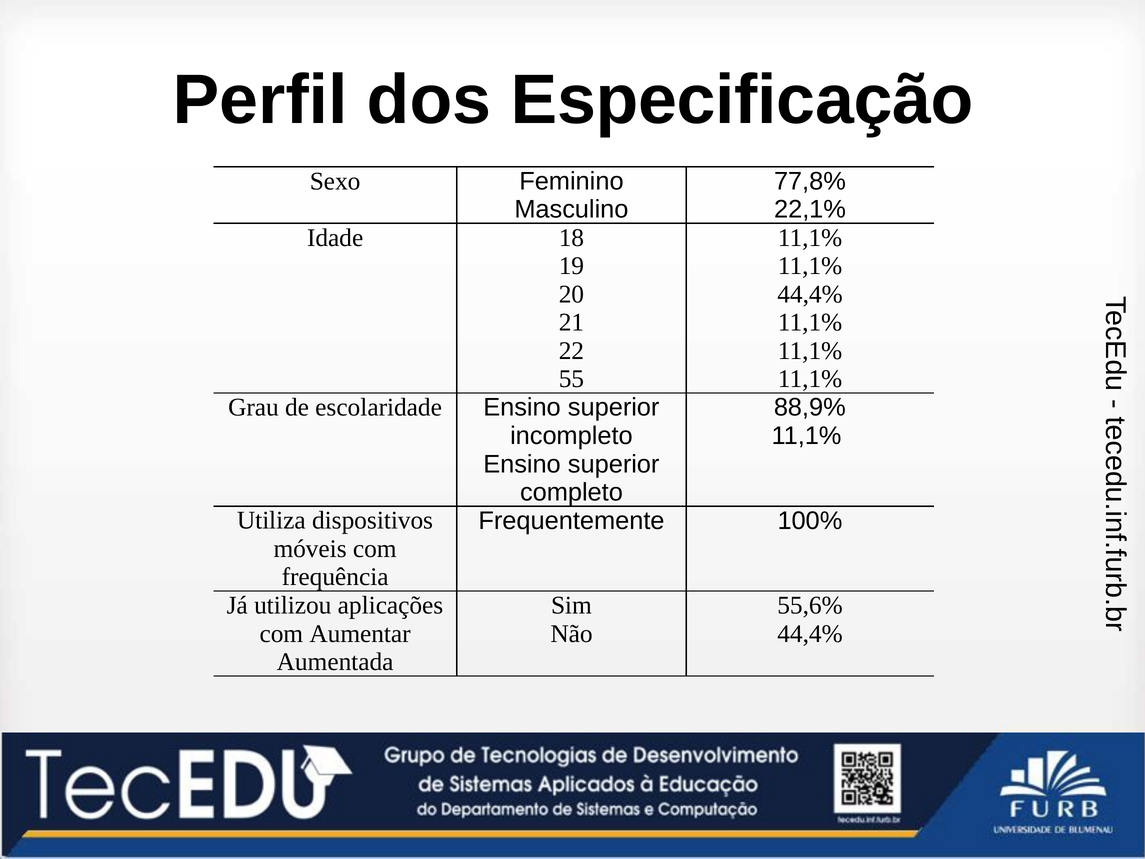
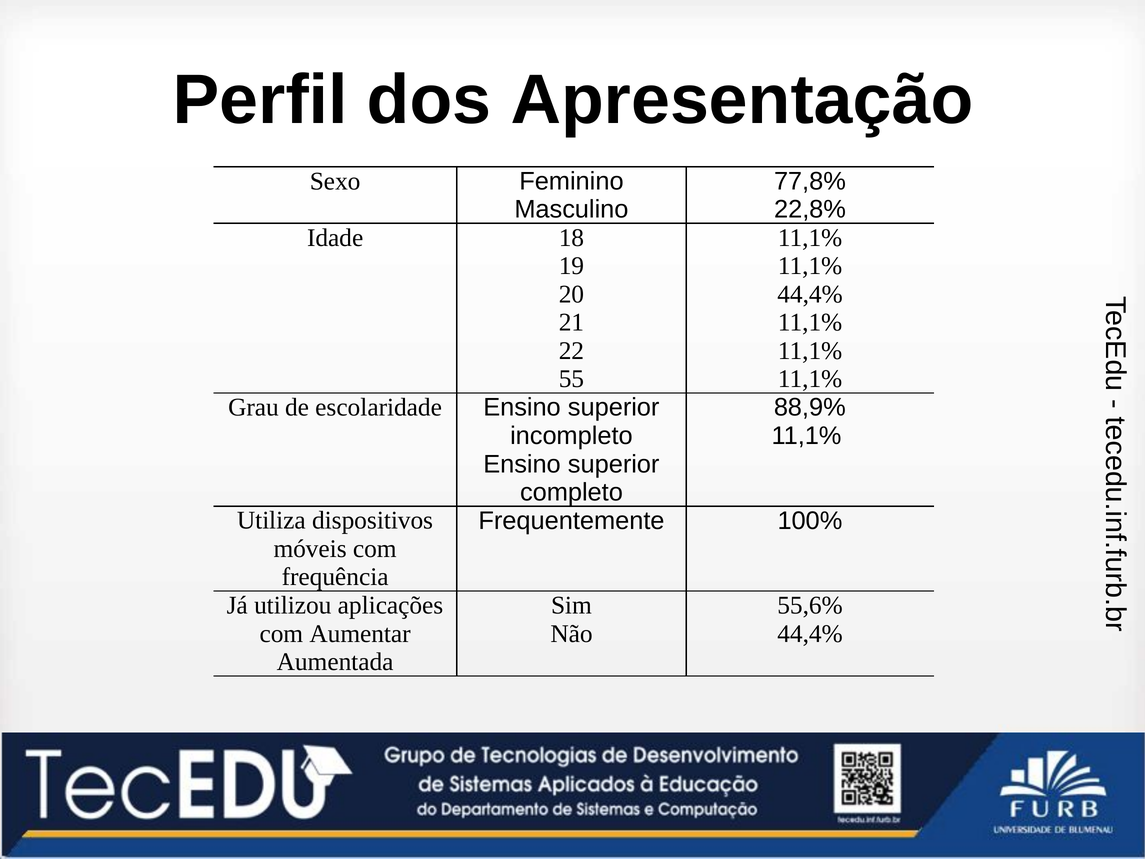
Especificação: Especificação -> Apresentação (742, 100)
22,1%: 22,1% -> 22,8% (810, 210)
